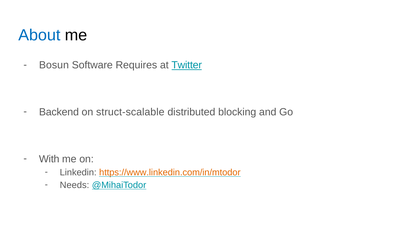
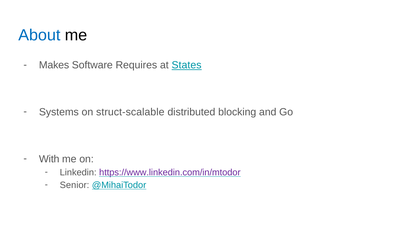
Bosun: Bosun -> Makes (54, 65)
Twitter: Twitter -> States (187, 65)
Backend: Backend -> Systems (59, 112)
https://www.linkedin.com/in/mtodor colour: orange -> purple (170, 173)
Needs: Needs -> Senior (75, 185)
